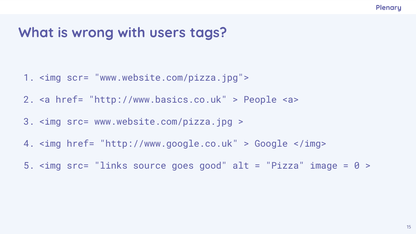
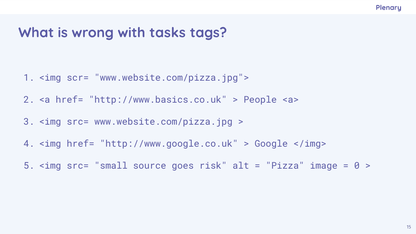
users: users -> tasks (168, 33)
links: links -> small (111, 166)
good: good -> risk (213, 166)
